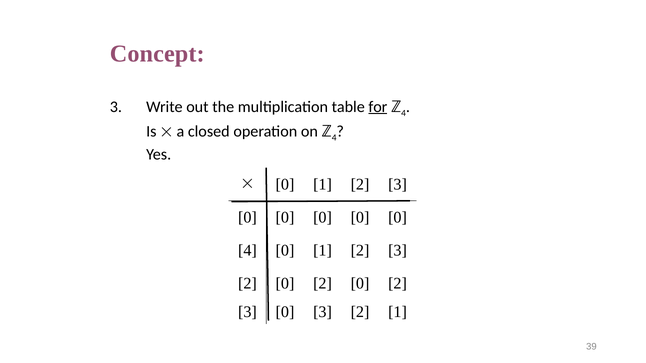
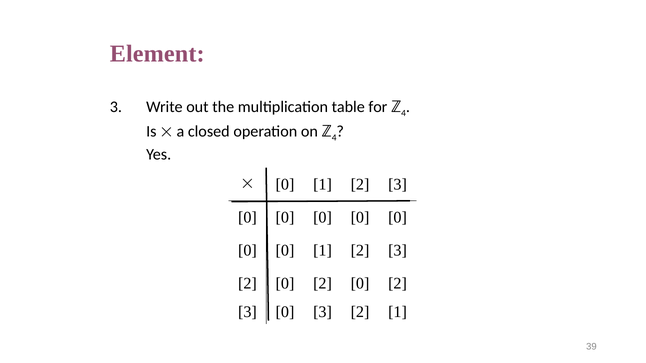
Concept: Concept -> Element (157, 54)
for underline: present -> none (378, 107)
4: 4 -> 0 (247, 251)
